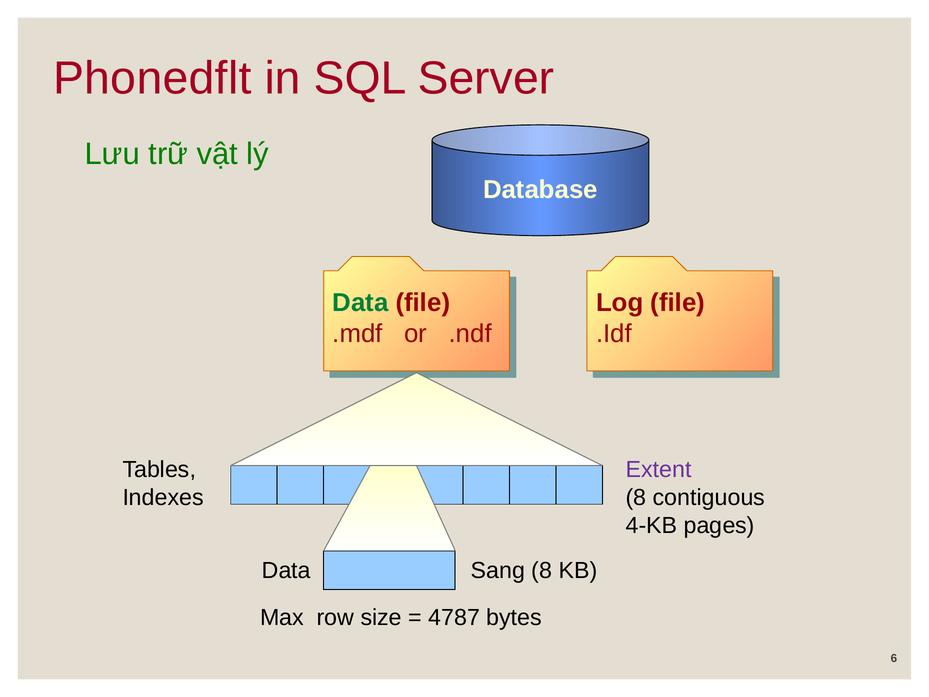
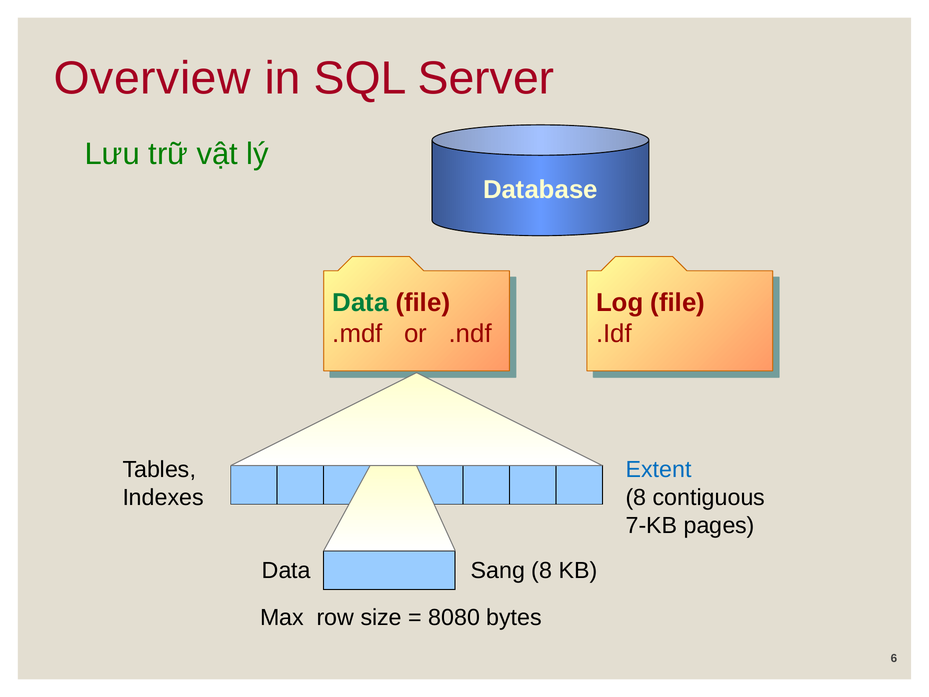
Phonedflt: Phonedflt -> Overview (152, 79)
Extent colour: purple -> blue (659, 470)
4-KB: 4-KB -> 7-KB (652, 525)
4787: 4787 -> 8080 (454, 617)
